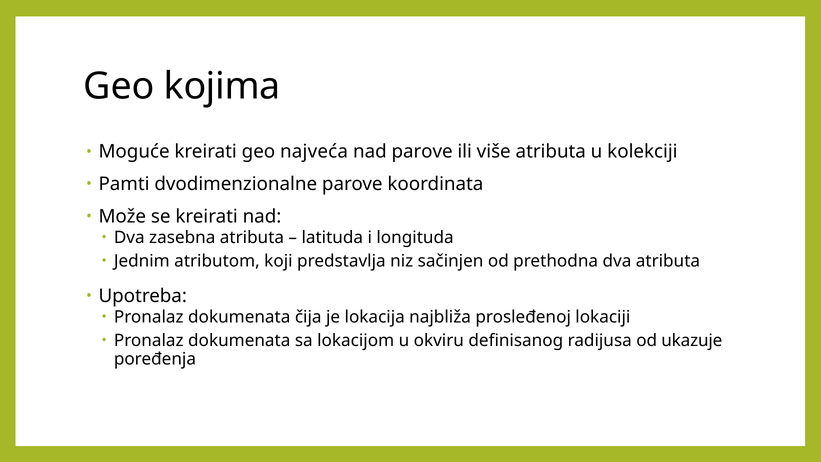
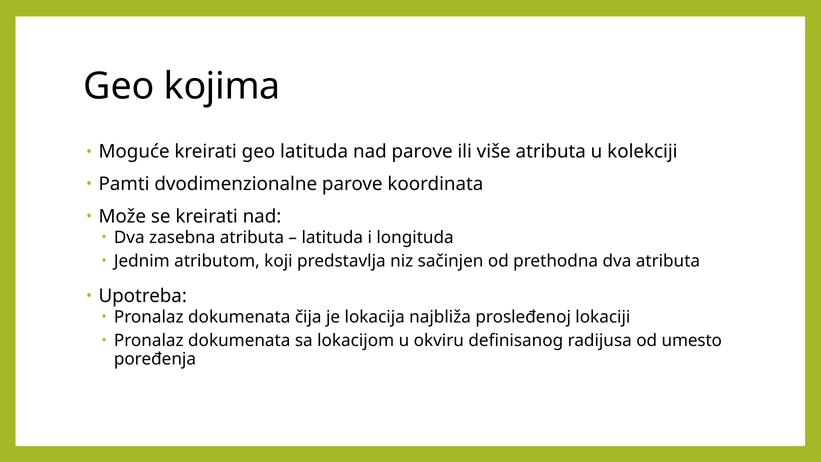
geo najveća: najveća -> latituda (314, 152)
ukazuje: ukazuje -> umesto (692, 341)
